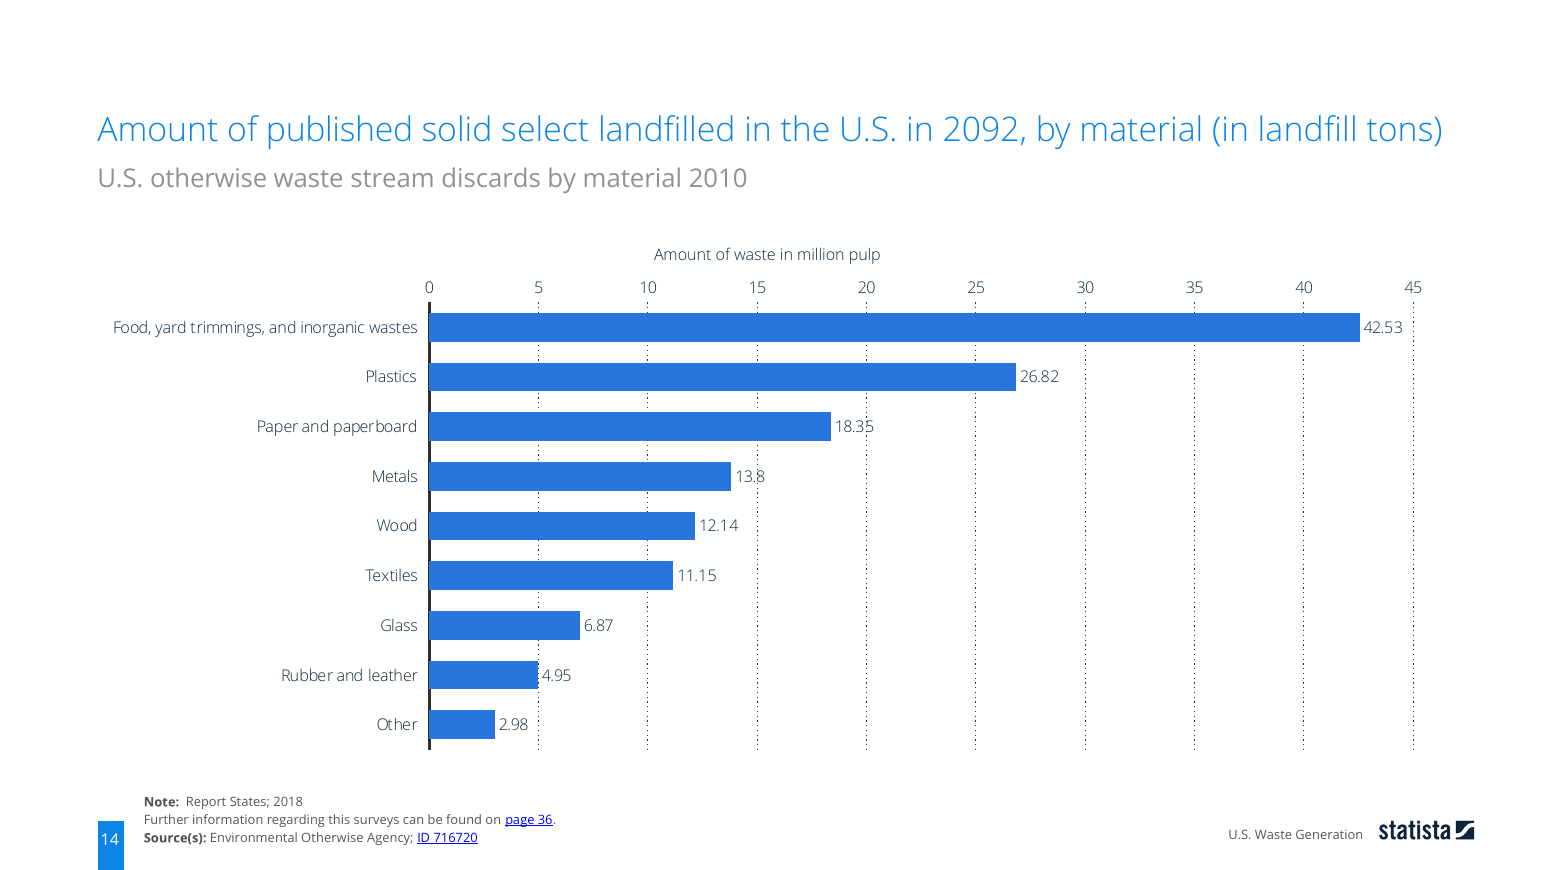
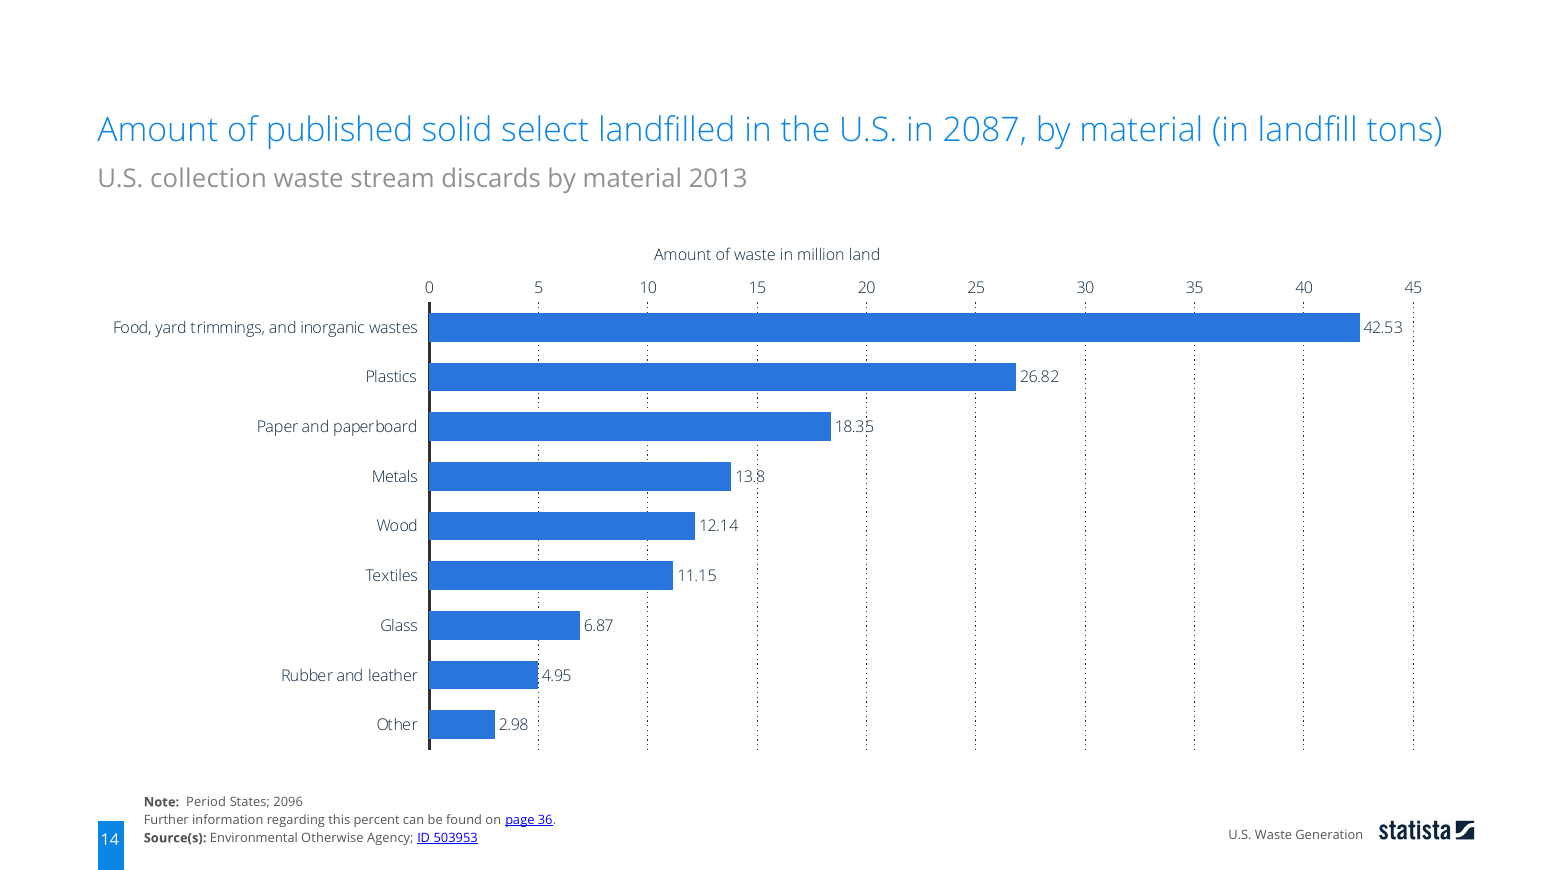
2092: 2092 -> 2087 (985, 130)
U.S otherwise: otherwise -> collection (208, 179)
2010: 2010 -> 2013 (718, 179)
pulp: pulp -> land (865, 256)
Report: Report -> Period (206, 802)
2018: 2018 -> 2096 (288, 802)
surveys: surveys -> percent (377, 820)
716720: 716720 -> 503953 (456, 838)
